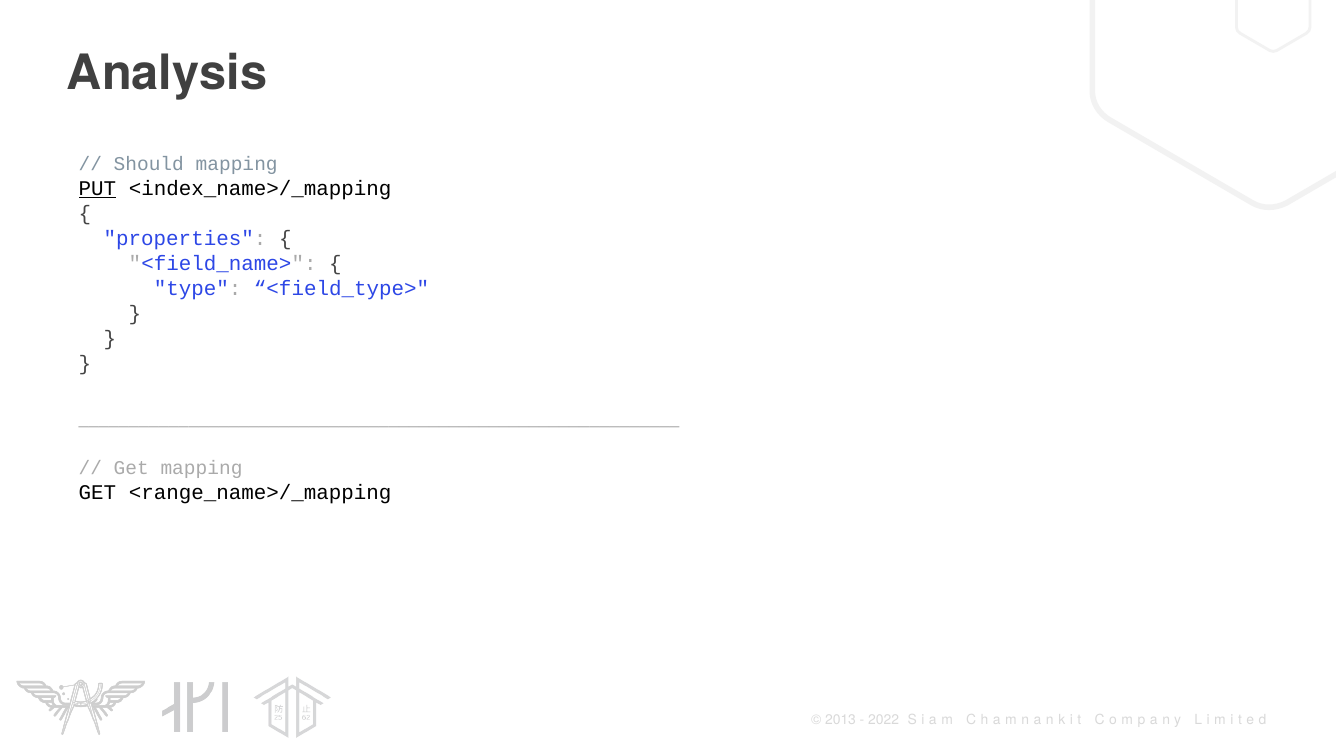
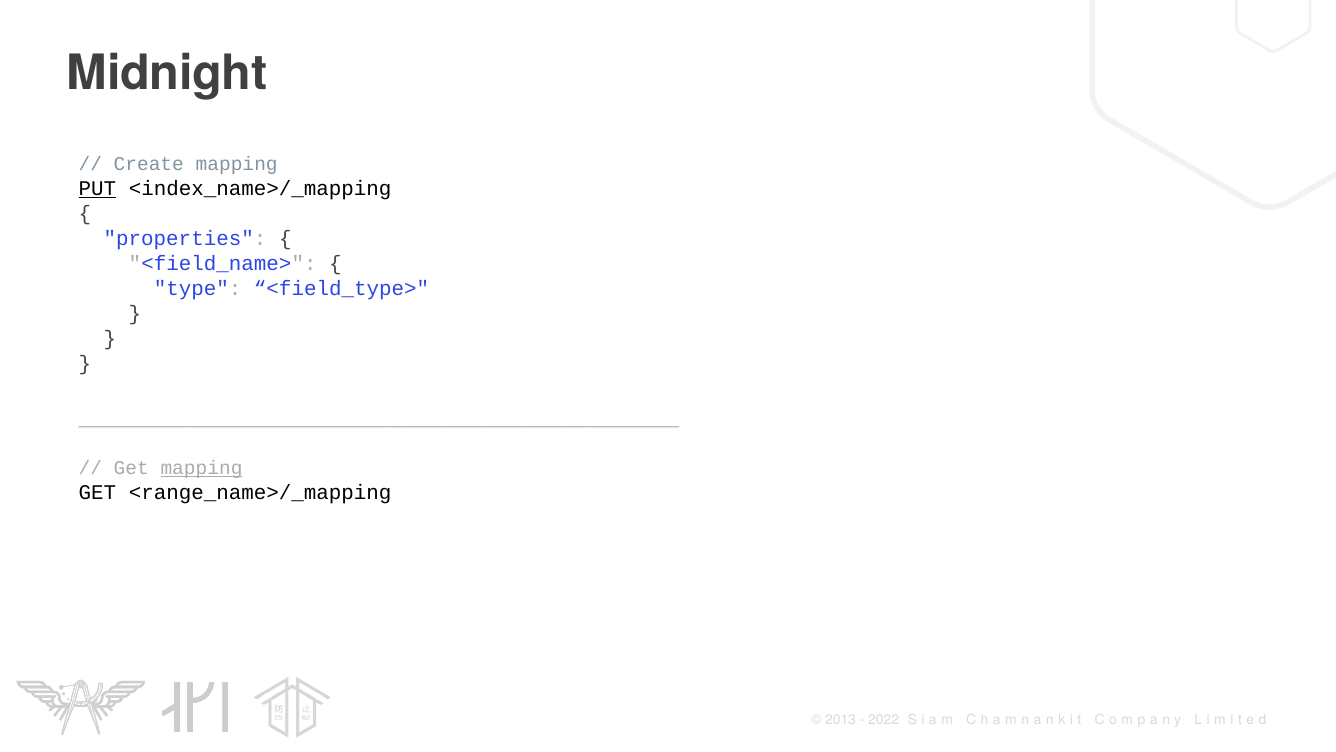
Analysis: Analysis -> Midnight (167, 73)
Should: Should -> Create (149, 164)
mapping underline: none -> present (202, 468)
